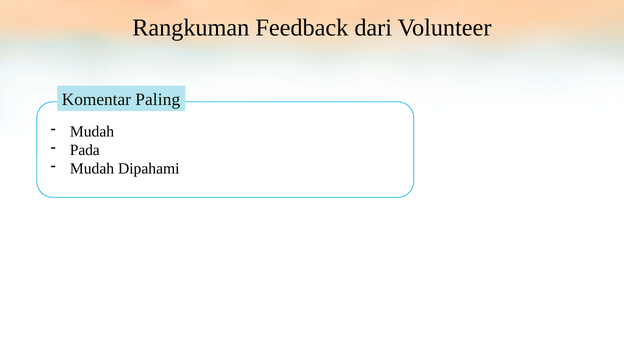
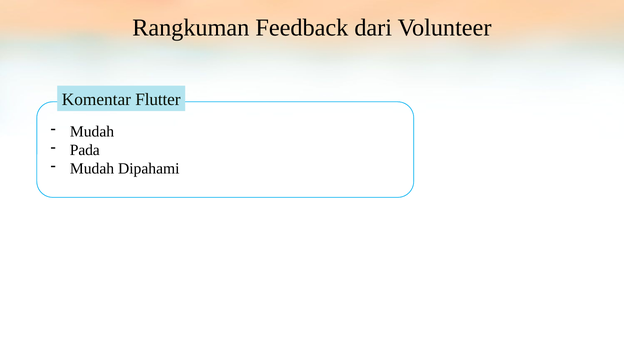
Paling: Paling -> Flutter (158, 100)
